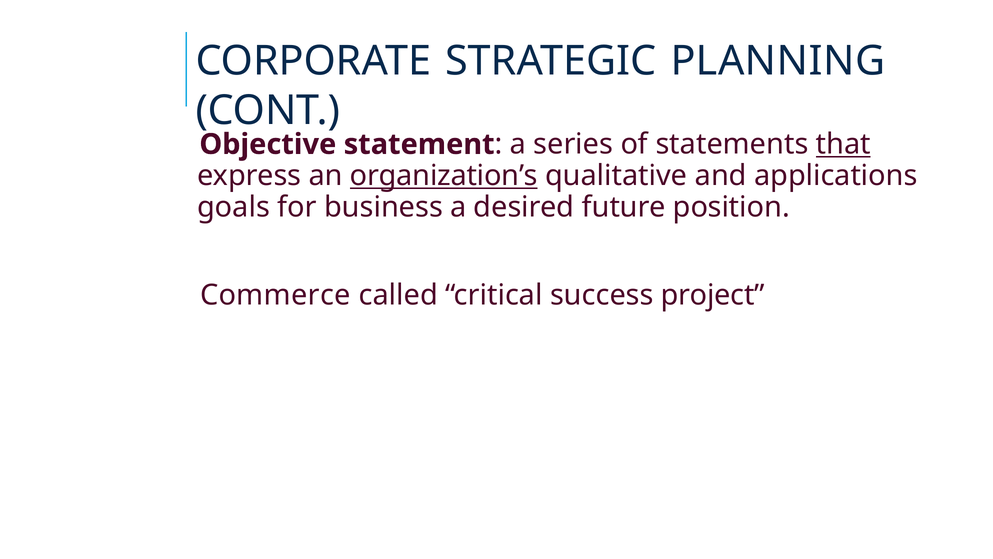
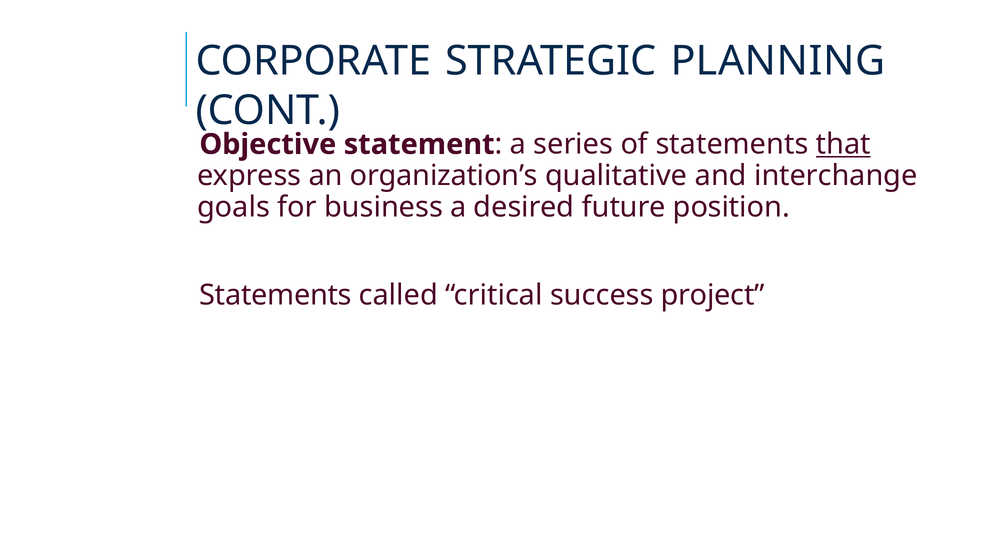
organization’s underline: present -> none (444, 176)
applications: applications -> interchange (836, 176)
Commerce: Commerce -> Statements (276, 295)
